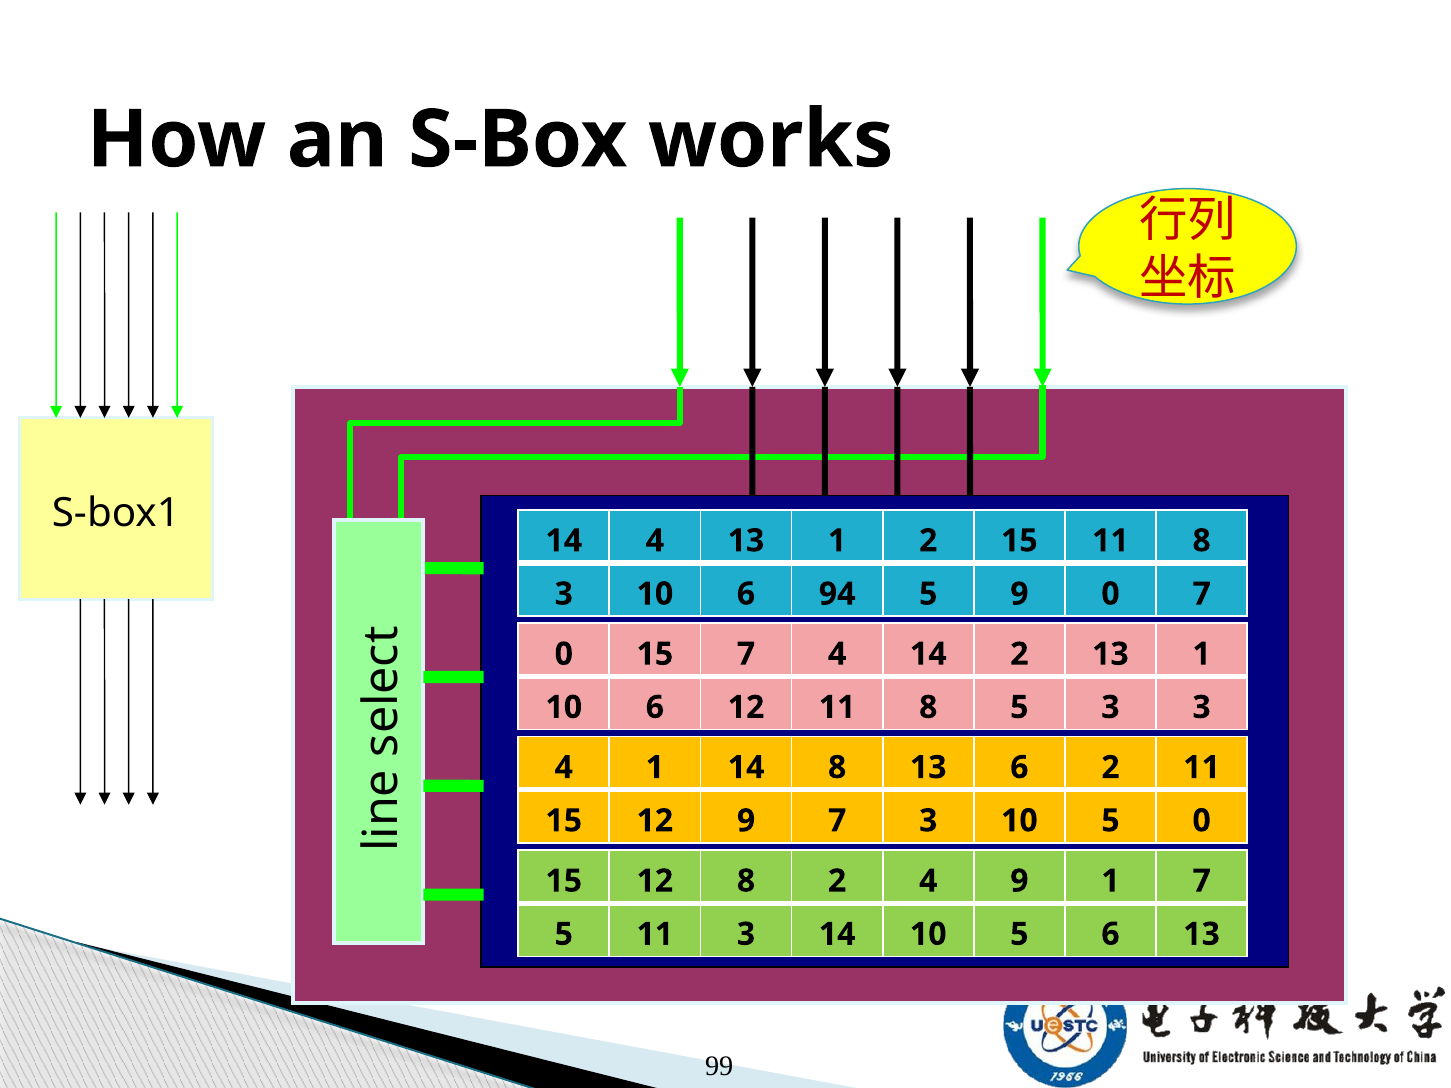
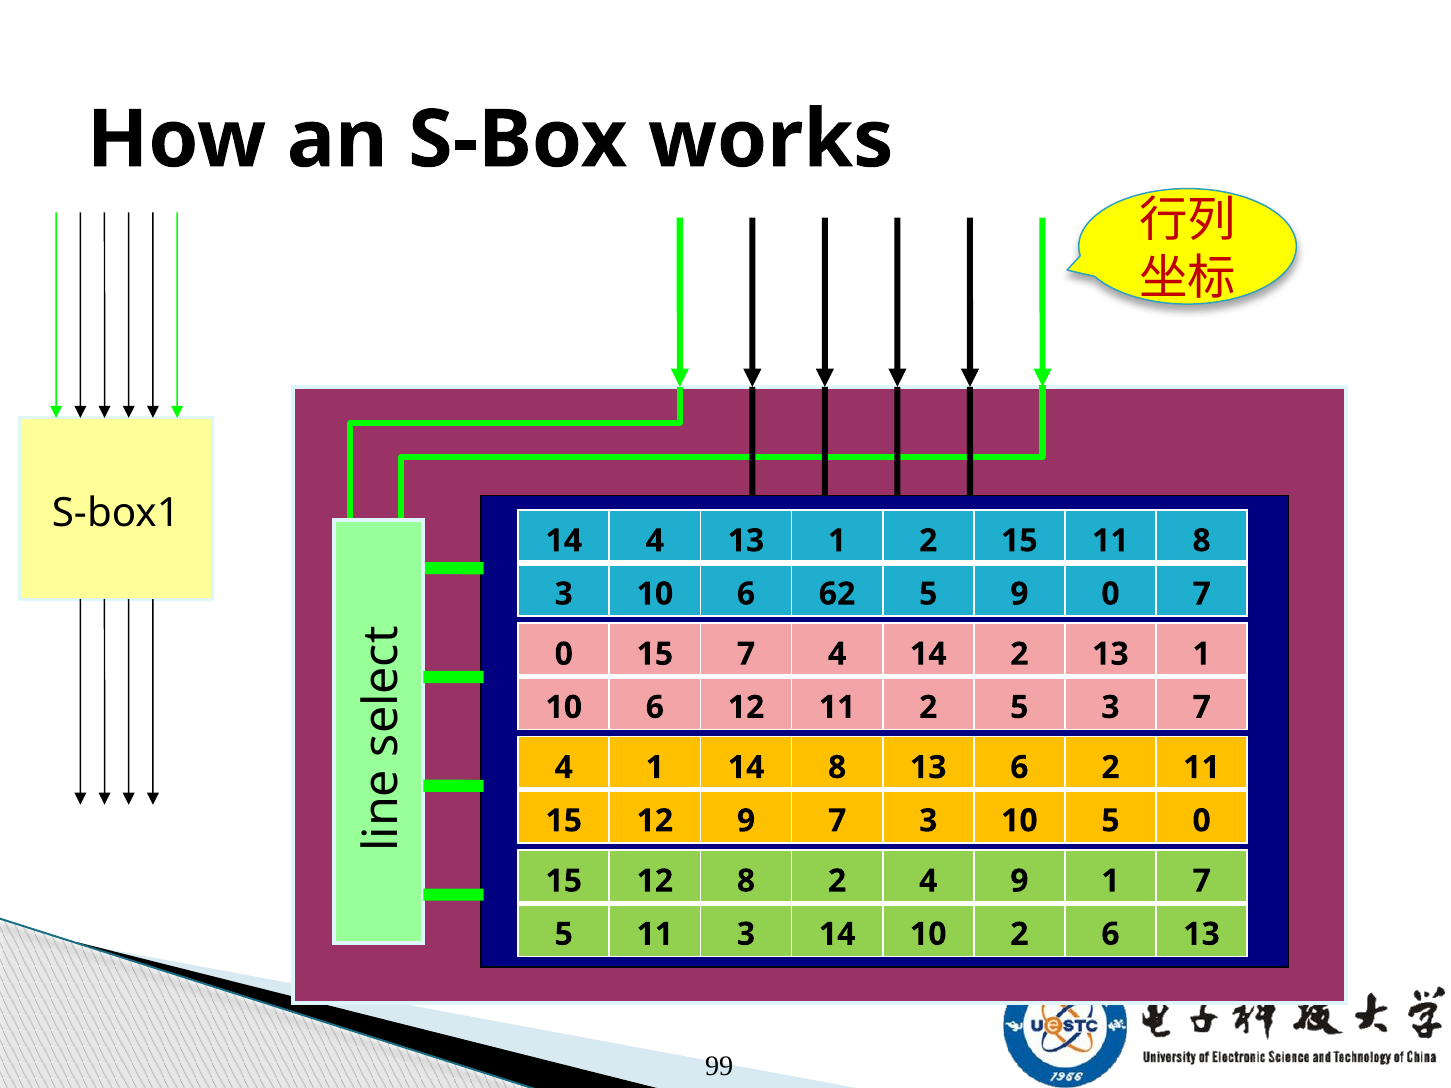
94: 94 -> 62 (837, 594)
12 11 8: 8 -> 2 (928, 707)
3 3: 3 -> 7 (1202, 707)
14 10 5: 5 -> 2 (1019, 934)
